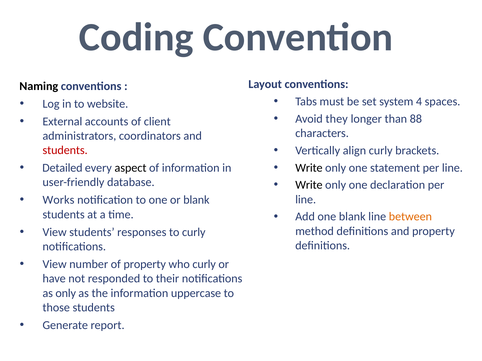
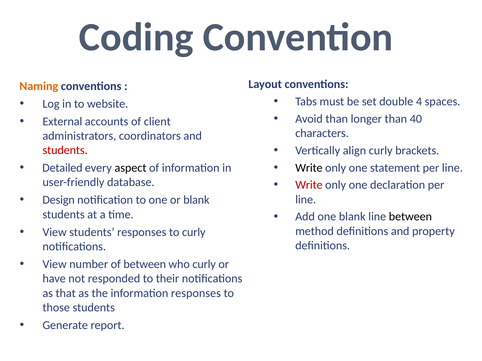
Naming colour: black -> orange (39, 86)
system: system -> double (396, 102)
Avoid they: they -> than (337, 119)
88: 88 -> 40 (416, 119)
Write colour: black -> red (309, 185)
Works: Works -> Design (59, 200)
between colour: orange -> black (410, 217)
of property: property -> between (145, 265)
as only: only -> that (66, 293)
information uppercase: uppercase -> responses (196, 293)
